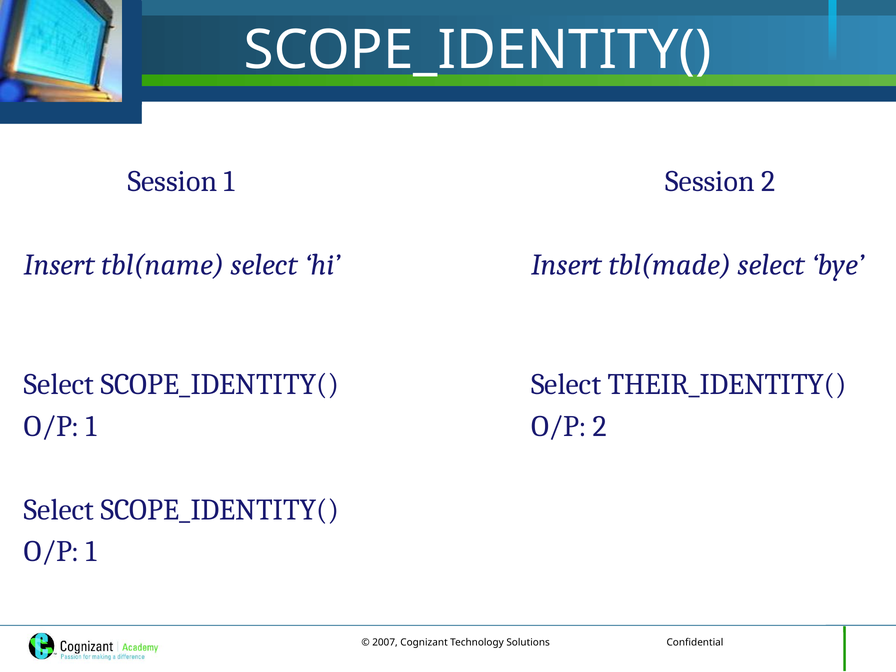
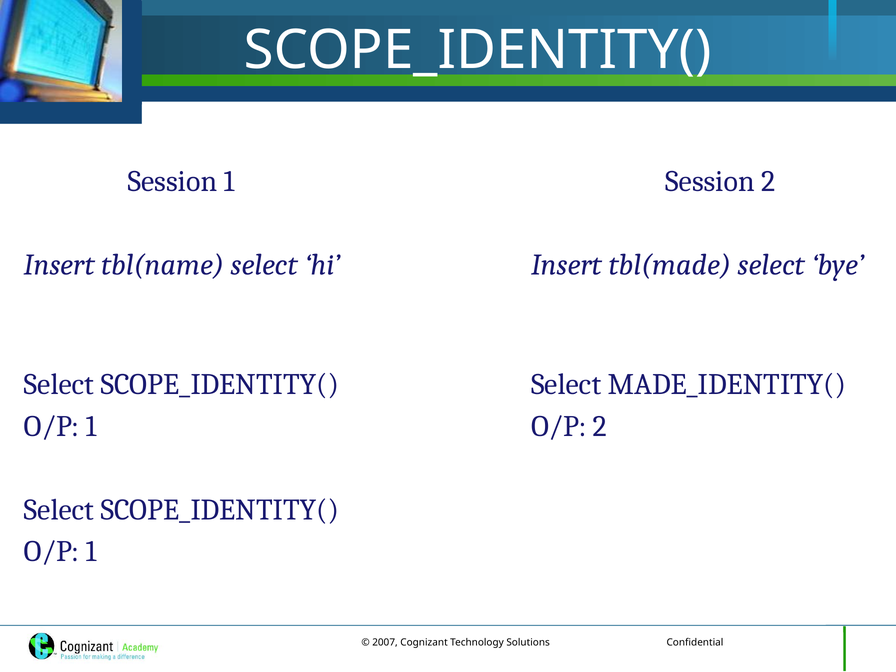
THEIR_IDENTITY(: THEIR_IDENTITY( -> MADE_IDENTITY( (727, 384)
